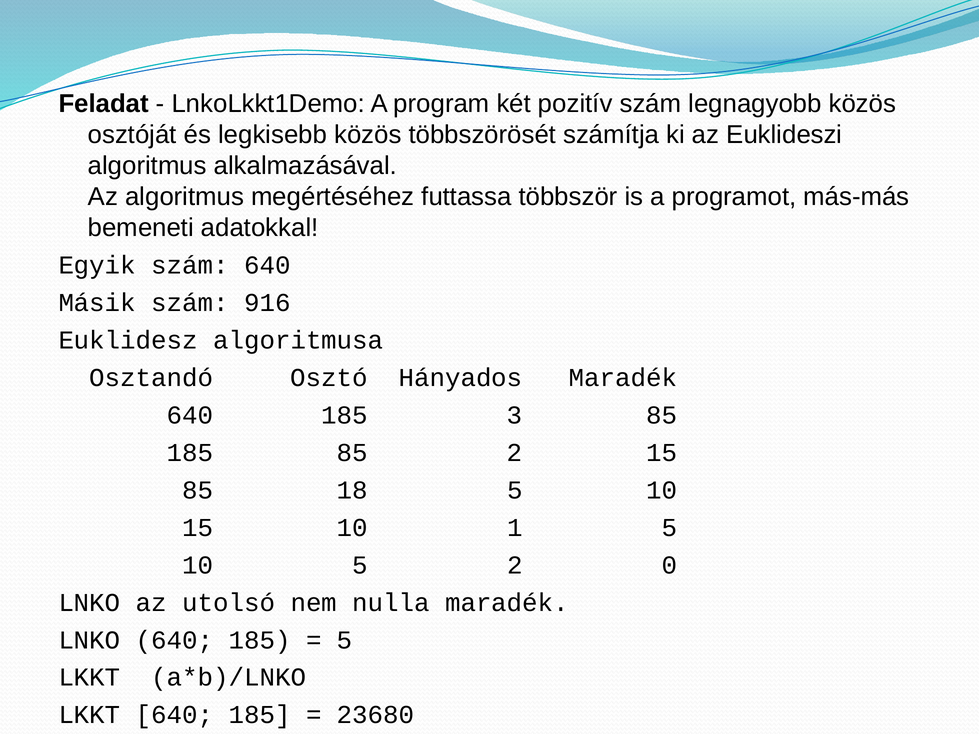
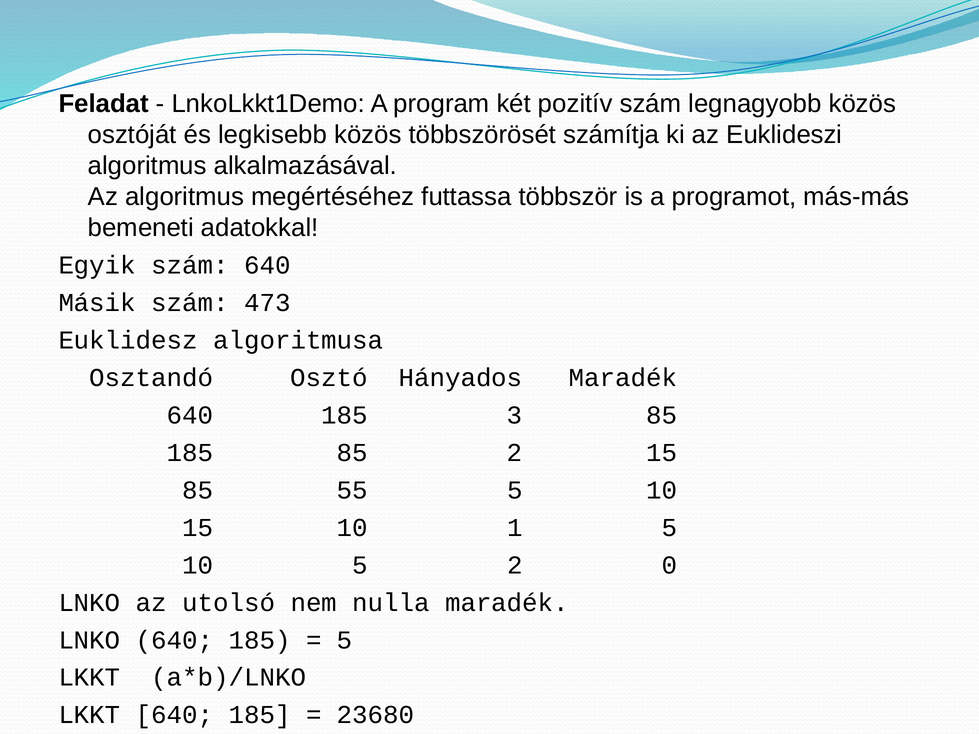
916: 916 -> 473 (267, 303)
18: 18 -> 55 (352, 490)
